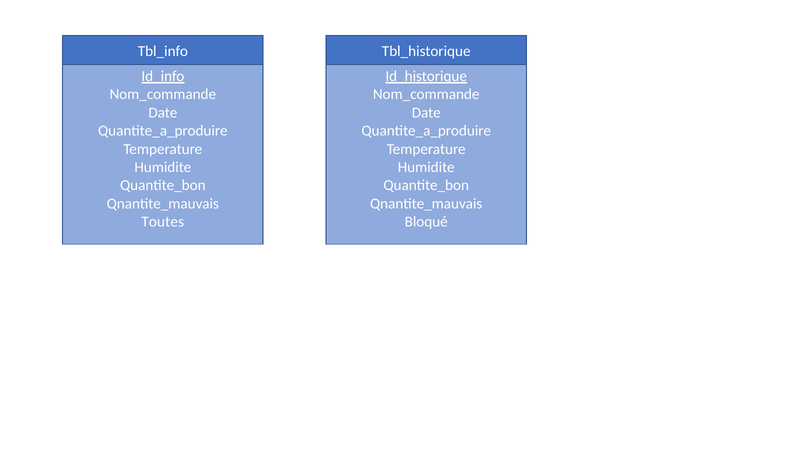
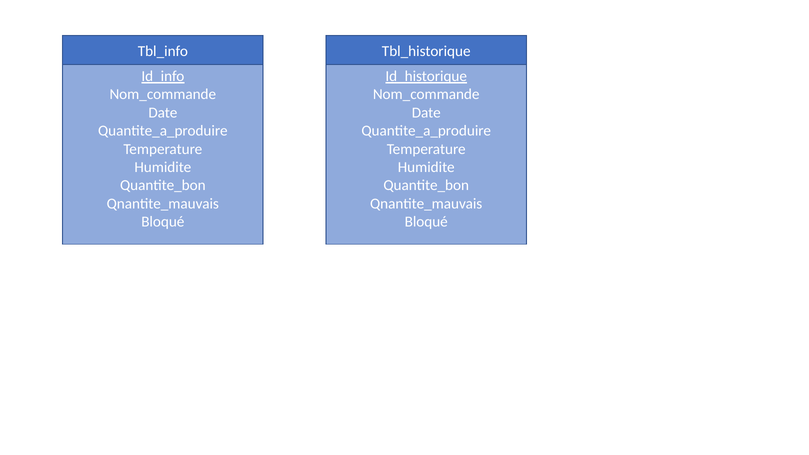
Toutes: Toutes -> Bloqué (163, 222)
